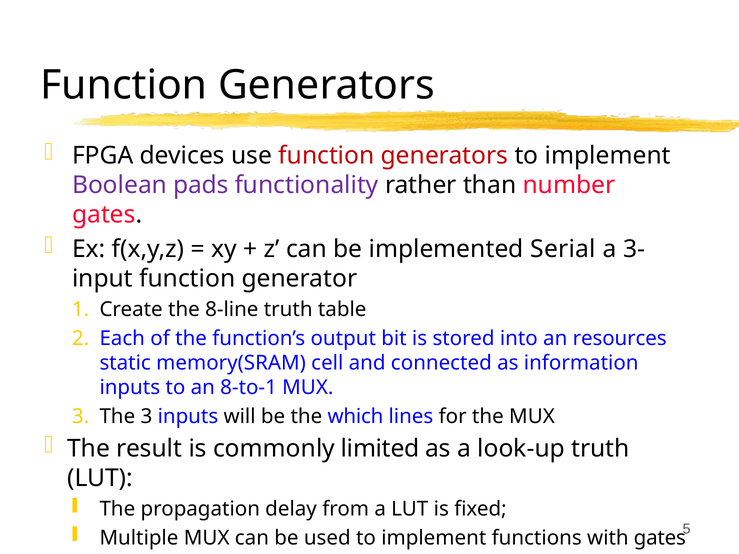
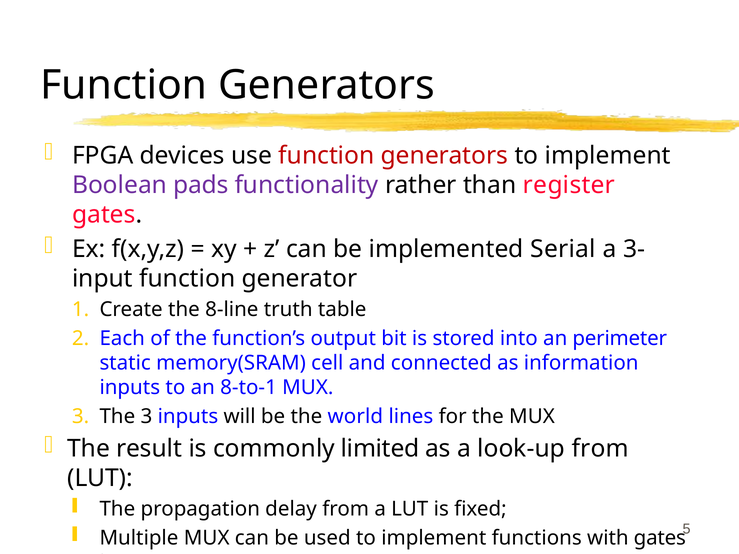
number: number -> register (569, 185)
resources: resources -> perimeter (620, 339)
which: which -> world (355, 417)
look-up truth: truth -> from (600, 449)
